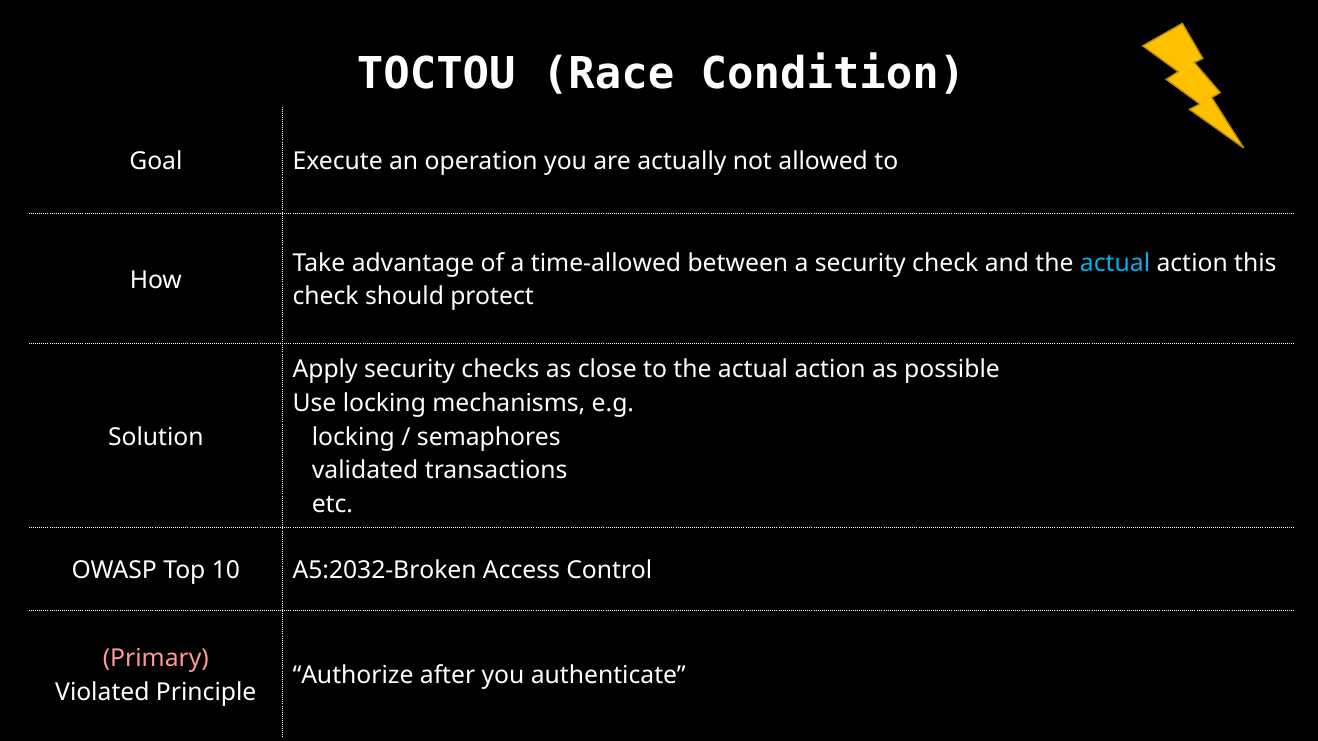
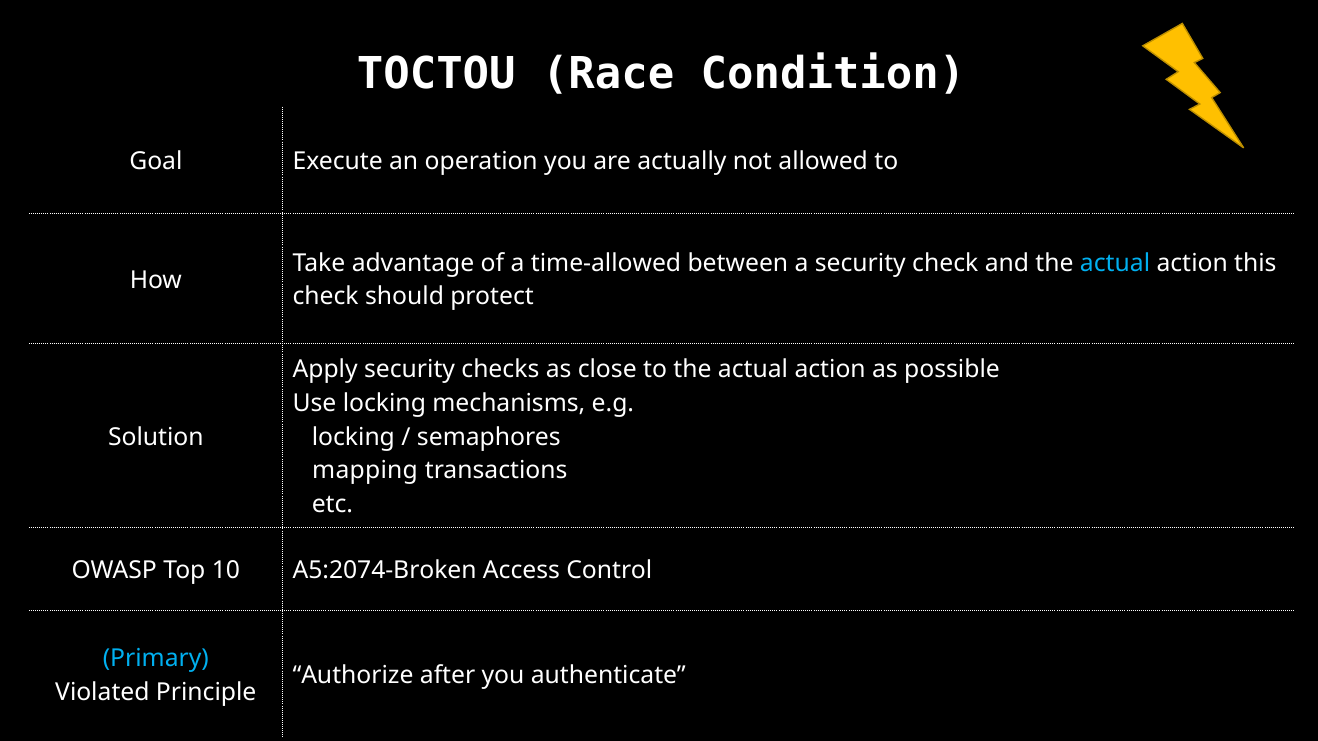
validated: validated -> mapping (365, 471)
A5:2032-Broken: A5:2032-Broken -> A5:2074-Broken (385, 570)
Primary colour: pink -> light blue (156, 659)
